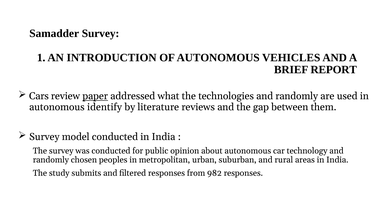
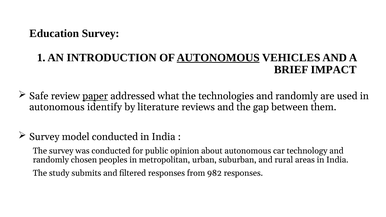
Samadder: Samadder -> Education (54, 33)
AUTONOMOUS underline: none -> present (218, 58)
REPORT: REPORT -> IMPACT (334, 70)
Cars: Cars -> Safe (39, 96)
